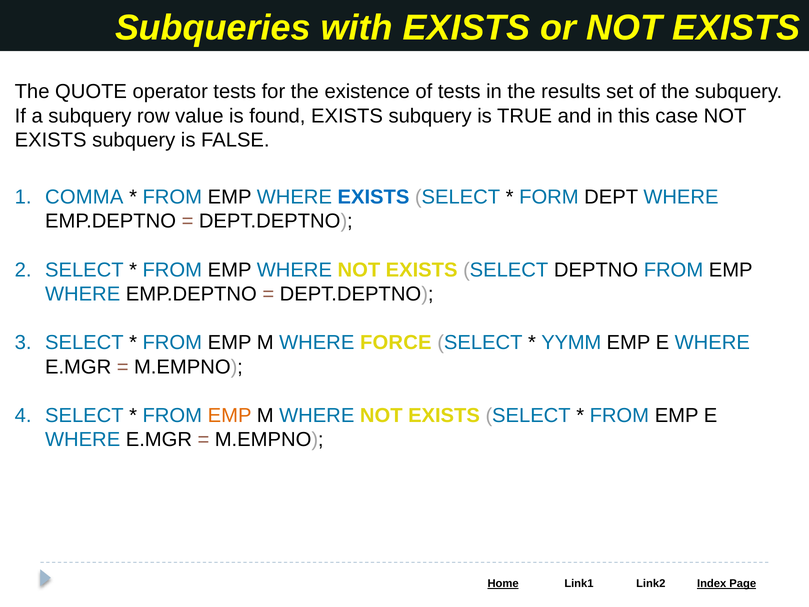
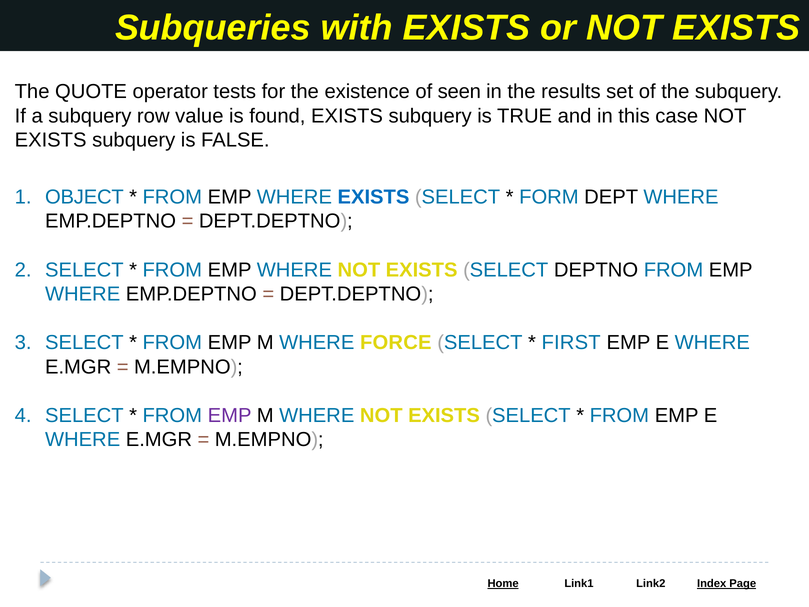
of tests: tests -> seen (459, 92)
COMMA: COMMA -> OBJECT (84, 197)
YYMM: YYMM -> FIRST (571, 343)
EMP colour: orange -> purple (230, 415)
